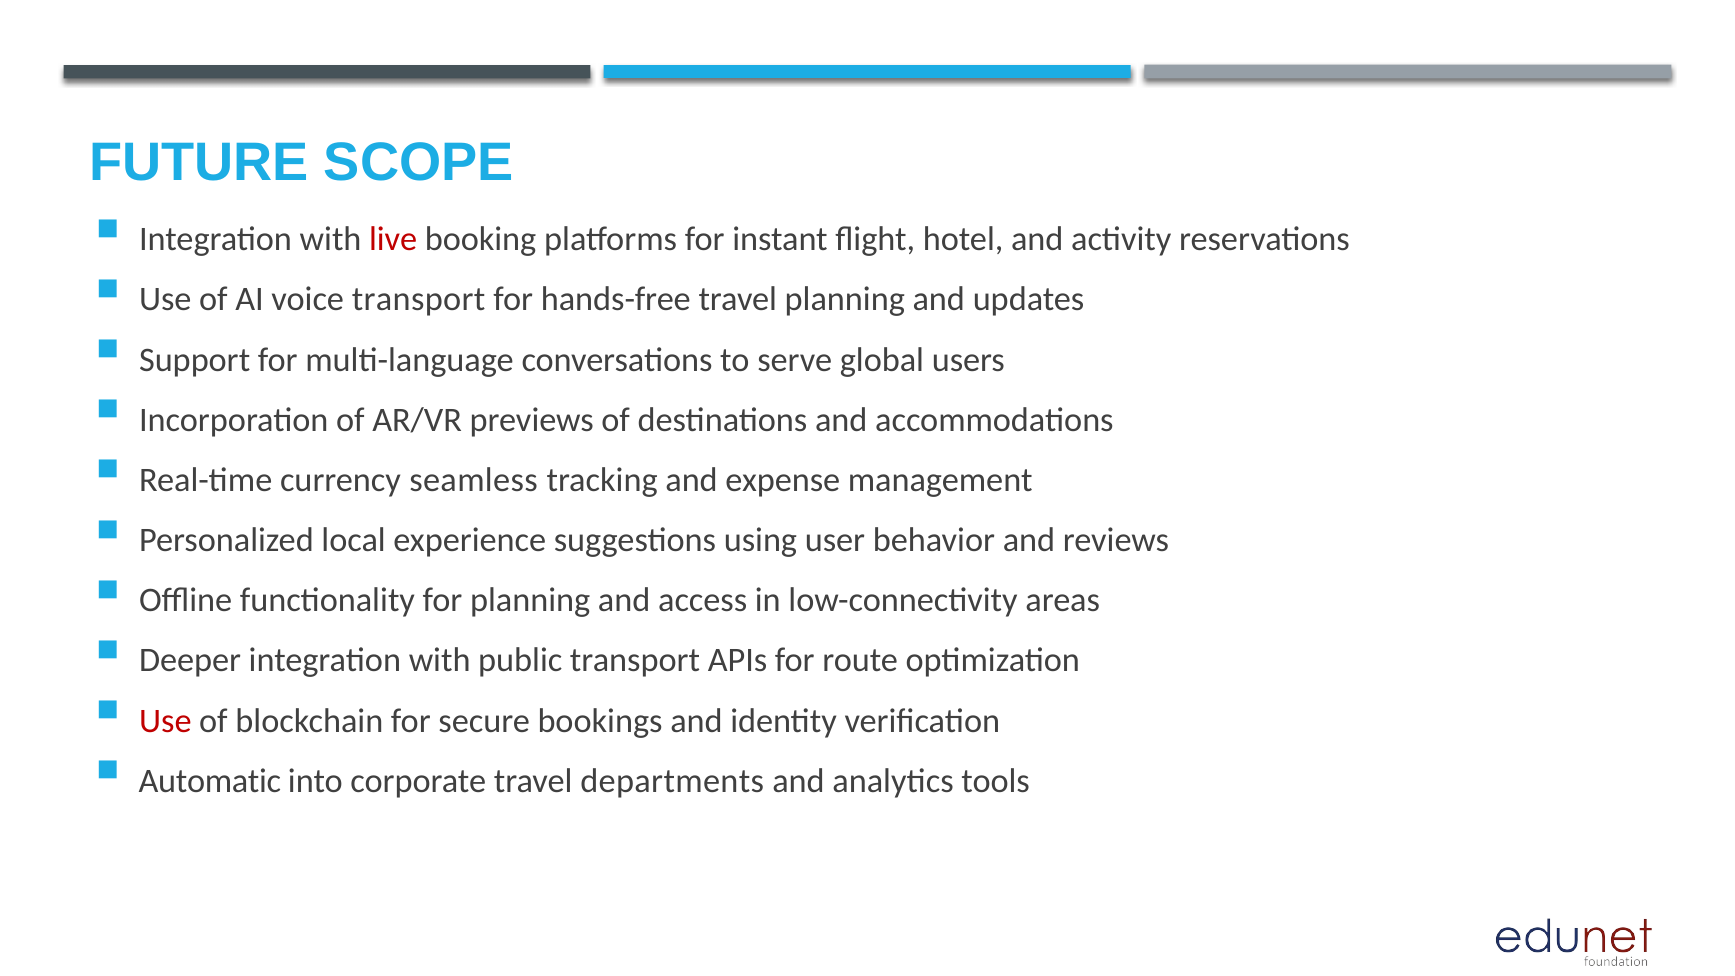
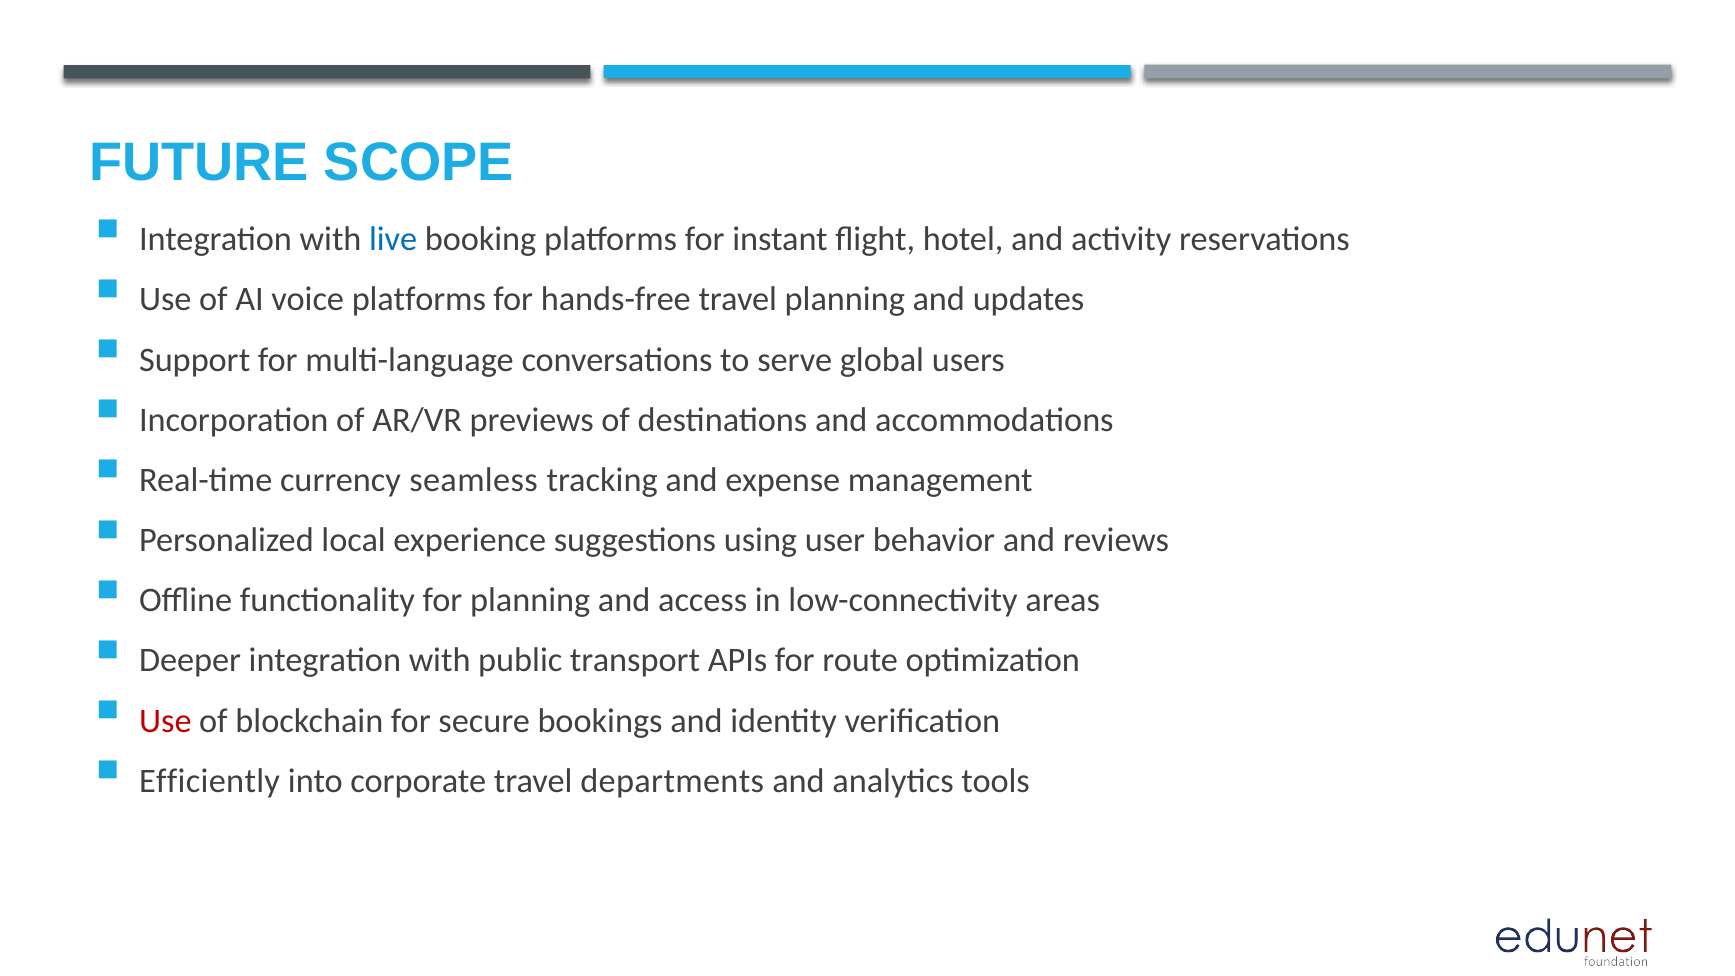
live colour: red -> blue (393, 239)
voice transport: transport -> platforms (419, 300)
Automatic: Automatic -> Efficiently (210, 781)
